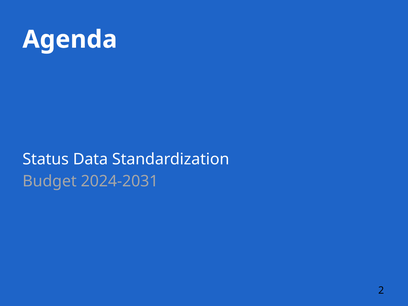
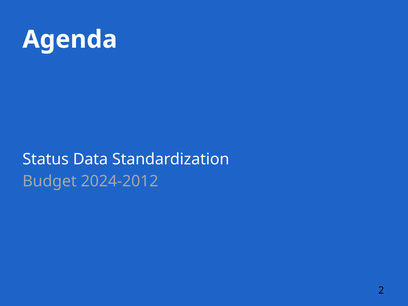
2024-2031: 2024-2031 -> 2024-2012 (120, 181)
